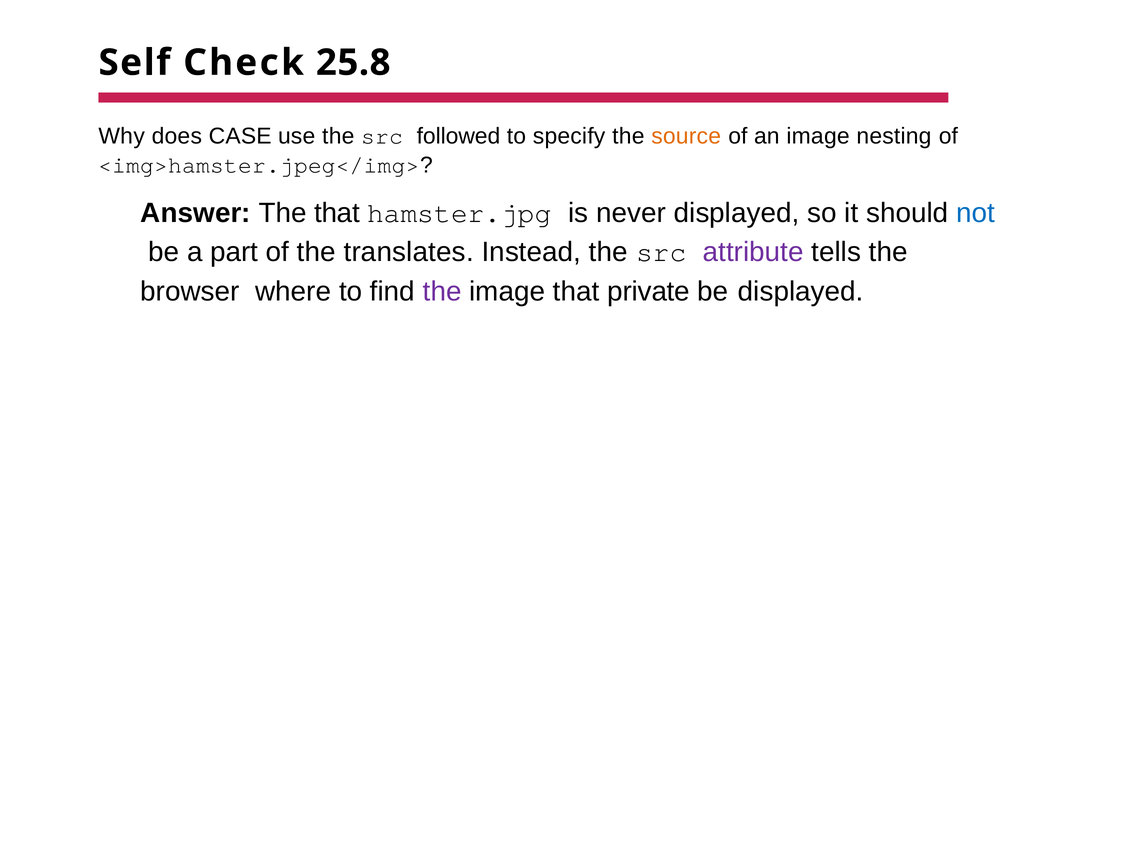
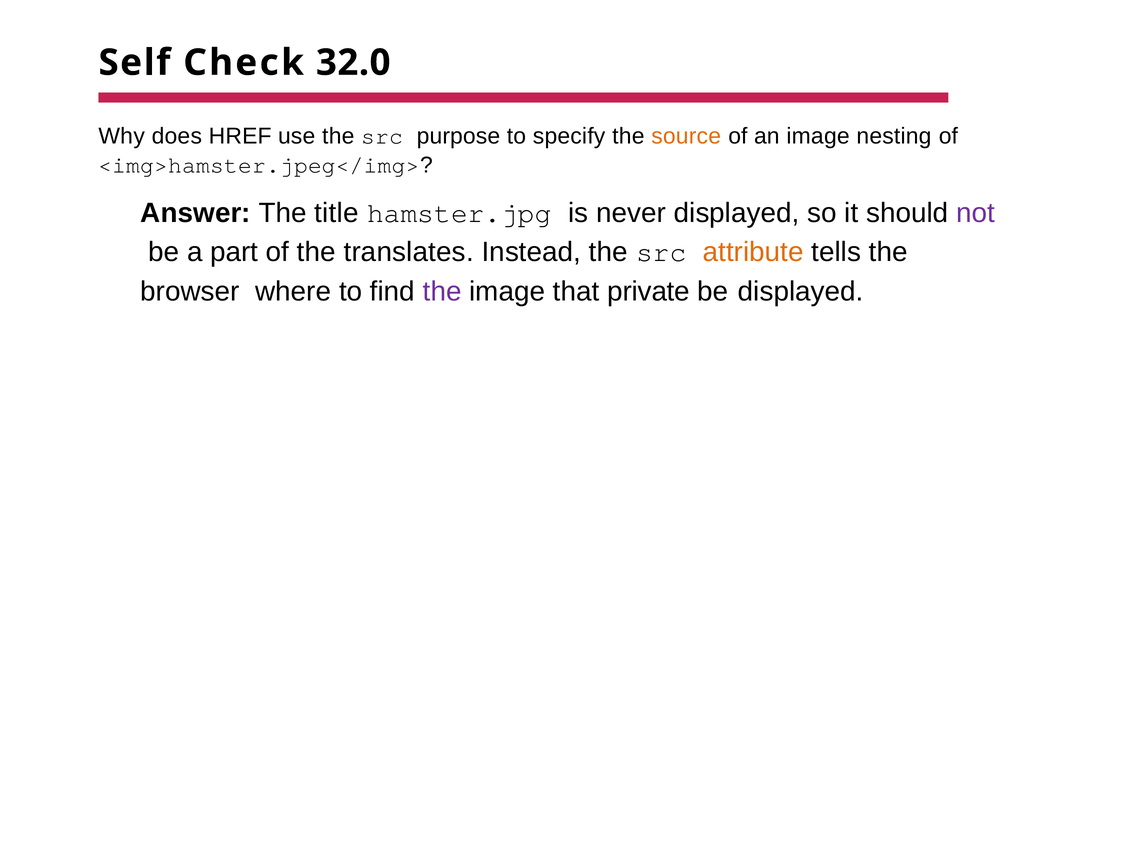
25.8: 25.8 -> 32.0 (353, 63)
CASE: CASE -> HREF (240, 136)
followed: followed -> purpose (458, 136)
The that: that -> title (337, 213)
not colour: blue -> purple (976, 213)
attribute colour: purple -> orange (753, 252)
